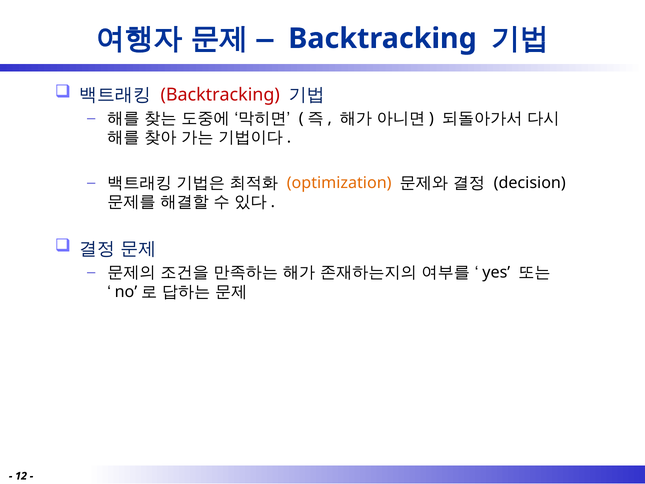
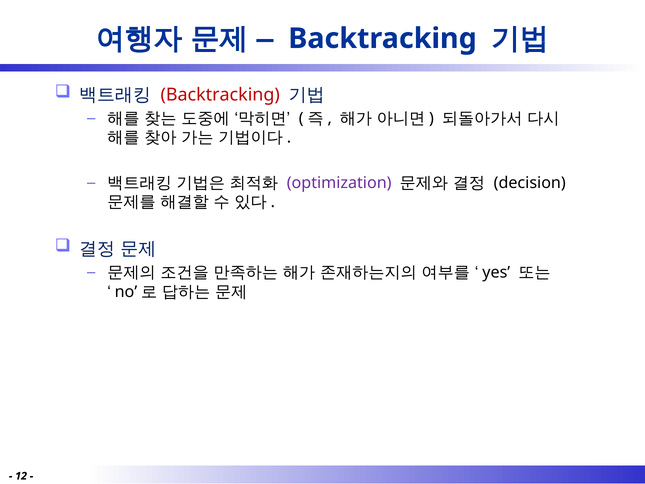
optimization colour: orange -> purple (339, 183)
